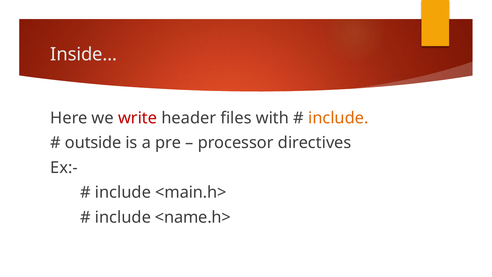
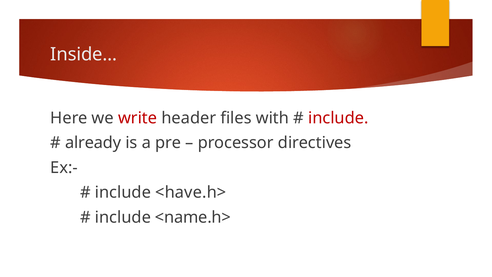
include colour: orange -> red (338, 118)
outside: outside -> already (93, 143)
<main.h>: <main.h> -> <have.h> (191, 192)
